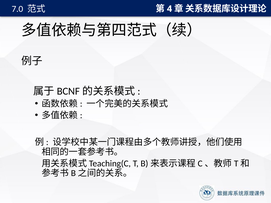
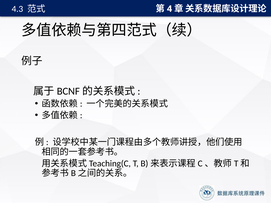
7.0: 7.0 -> 4.3 (17, 9)
